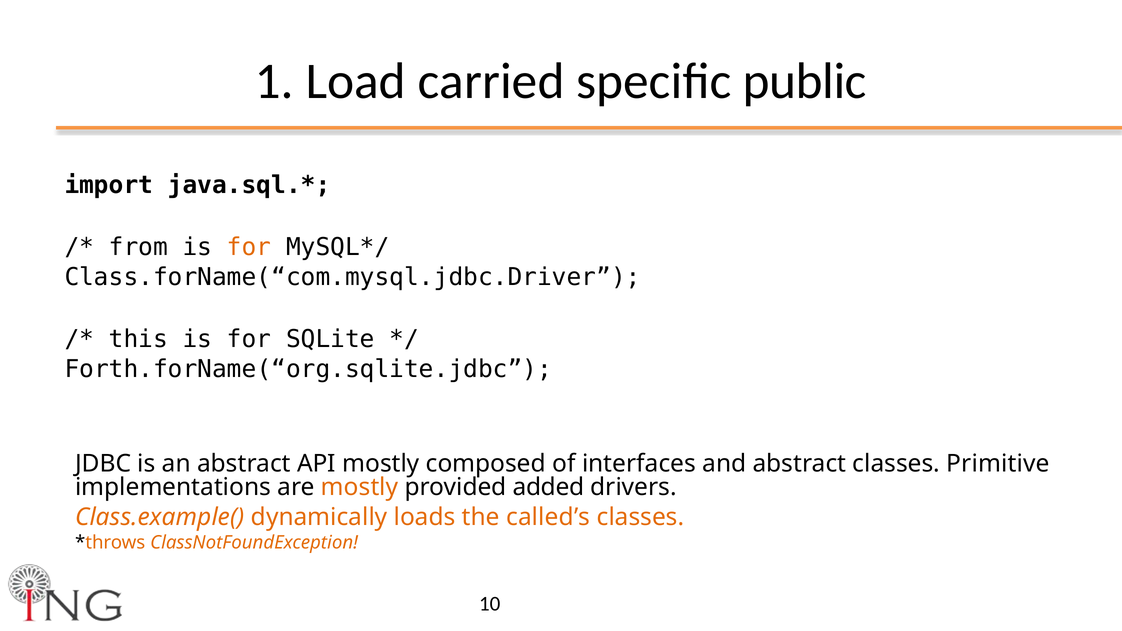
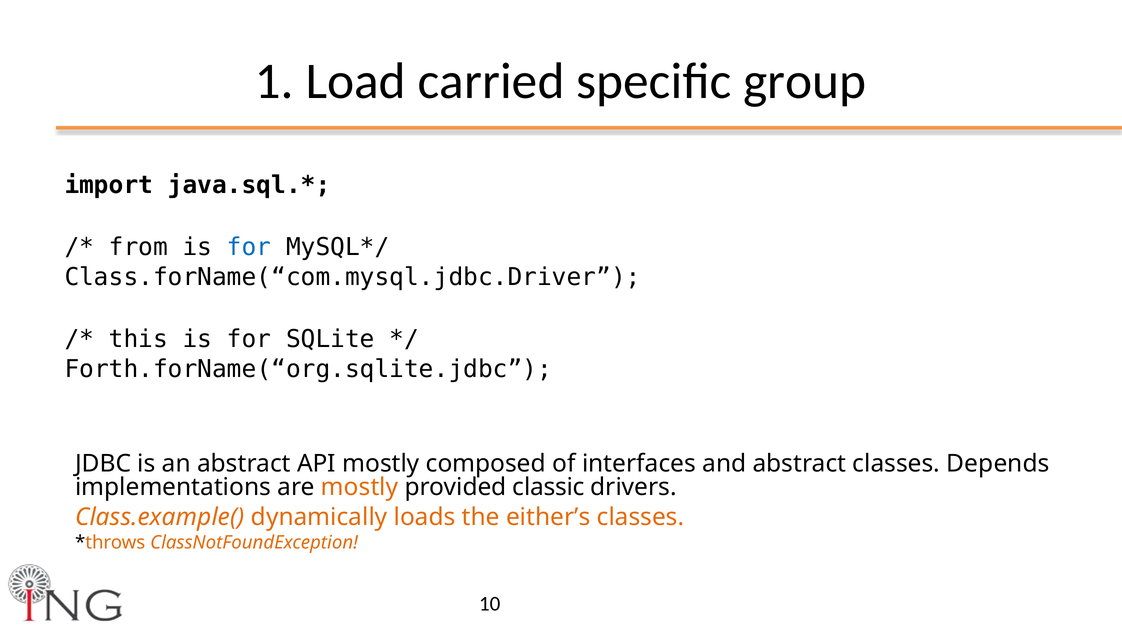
public: public -> group (805, 81)
for colour: orange -> blue (249, 247)
Primitive: Primitive -> Depends (998, 464)
added: added -> classic (549, 487)
called’s: called’s -> either’s (548, 517)
